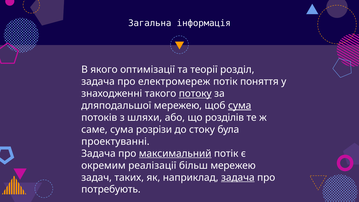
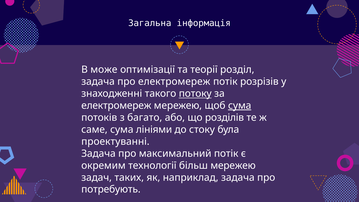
якого: якого -> може (104, 70)
поняття: поняття -> розрізів (259, 82)
дляподальшої: дляподальшої -> електромереж (116, 106)
шляхи: шляхи -> багато (145, 118)
розрізи: розрізи -> лініями (154, 130)
максимальний underline: present -> none (175, 153)
реалiзацiї: реалiзацiї -> технологiї (152, 165)
задача underline: present -> none (238, 177)
